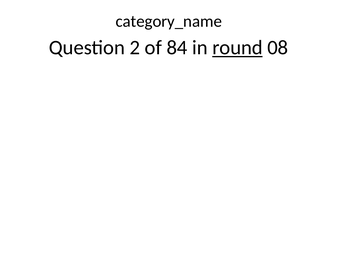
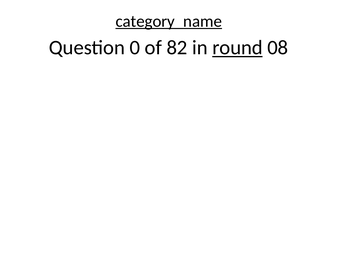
category_name underline: none -> present (169, 21)
2: 2 -> 0 (135, 48)
84: 84 -> 82 (177, 48)
